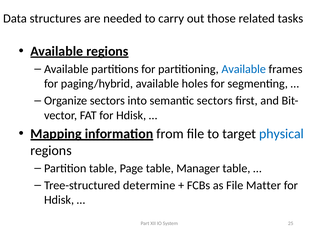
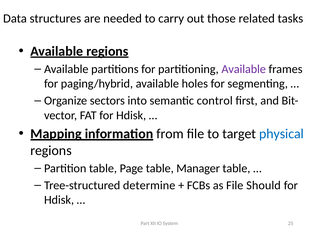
Available colour: blue -> purple (244, 69)
semantic sectors: sectors -> control (215, 101)
Matter: Matter -> Should (263, 185)
